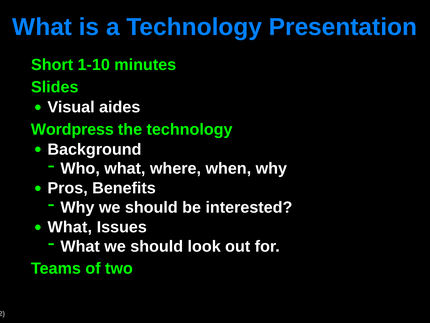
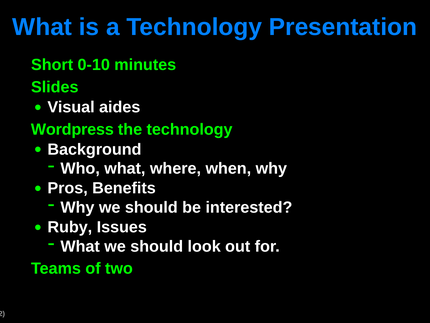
1-10: 1-10 -> 0-10 (94, 65)
What: What -> Ruby (70, 227)
